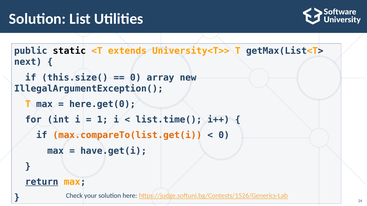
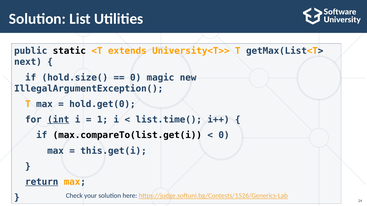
this.size(: this.size( -> hold.size( (75, 78)
array: array -> magic (160, 78)
here.get(0: here.get(0 -> hold.get(0 (102, 104)
int underline: none -> present (58, 120)
max.compareTo(list.get(i colour: orange -> black (127, 135)
have.get(i: have.get(i -> this.get(i (114, 151)
